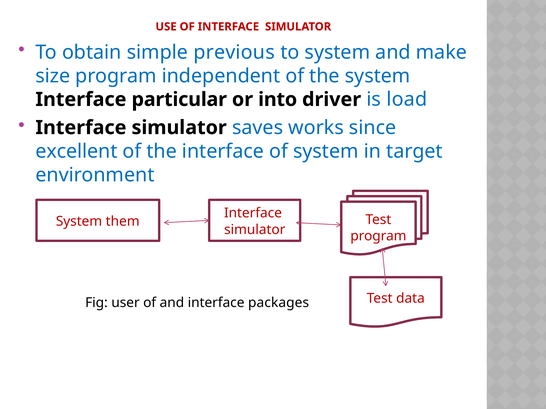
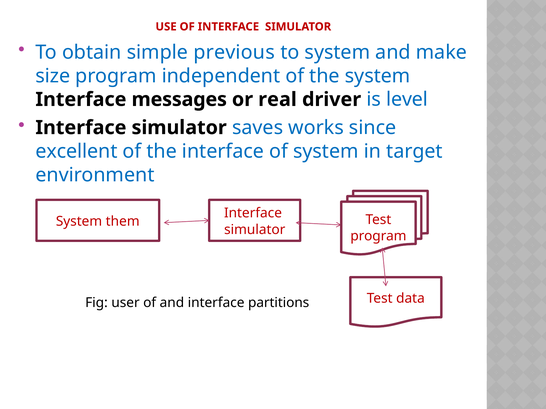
particular: particular -> messages (179, 100)
into: into -> real (277, 100)
load: load -> level (407, 100)
packages: packages -> partitions (279, 303)
